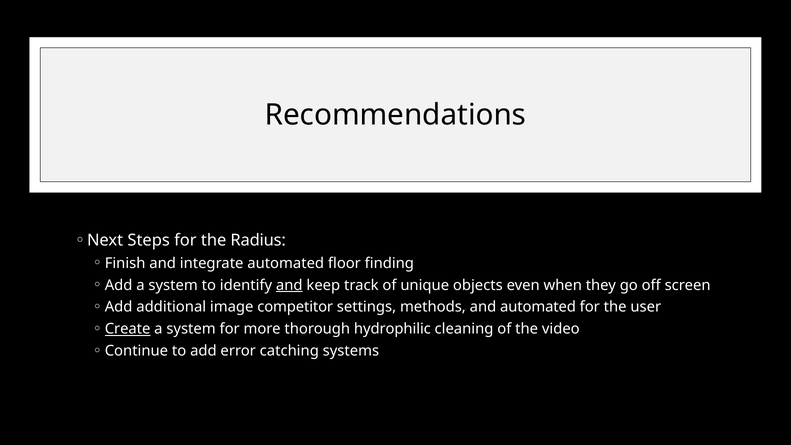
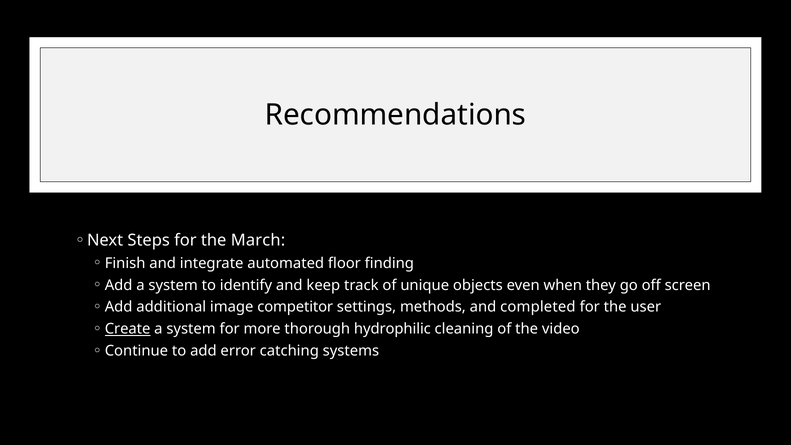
Radius: Radius -> March (258, 240)
and underline: present -> none (289, 285)
and automated: automated -> completed (538, 307)
